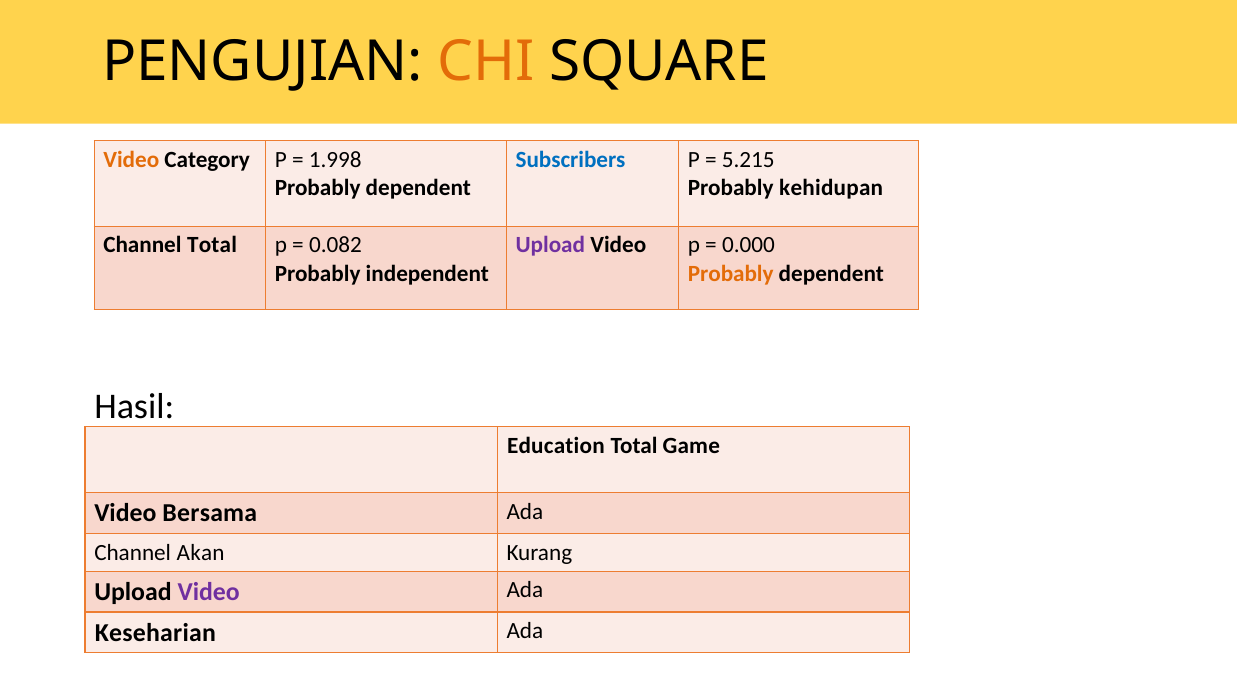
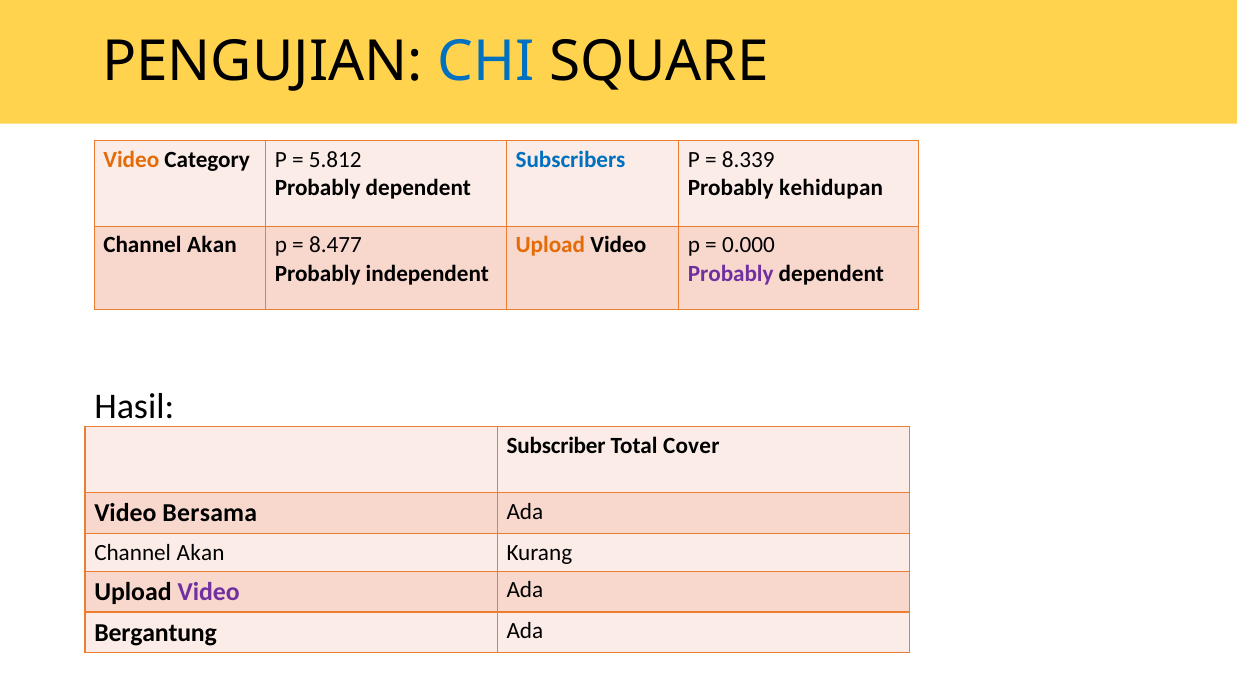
CHI colour: orange -> blue (486, 62)
1.998: 1.998 -> 5.812 (335, 160)
5.215: 5.215 -> 8.339 (748, 160)
Total: Total -> Akan (212, 245)
0.082: 0.082 -> 8.477 (335, 245)
Upload colour: purple -> orange (550, 245)
Probably colour: orange -> purple (731, 273)
Education: Education -> Subscriber (556, 446)
Game: Game -> Cover (691, 446)
Keseharian: Keseharian -> Bergantung (156, 633)
